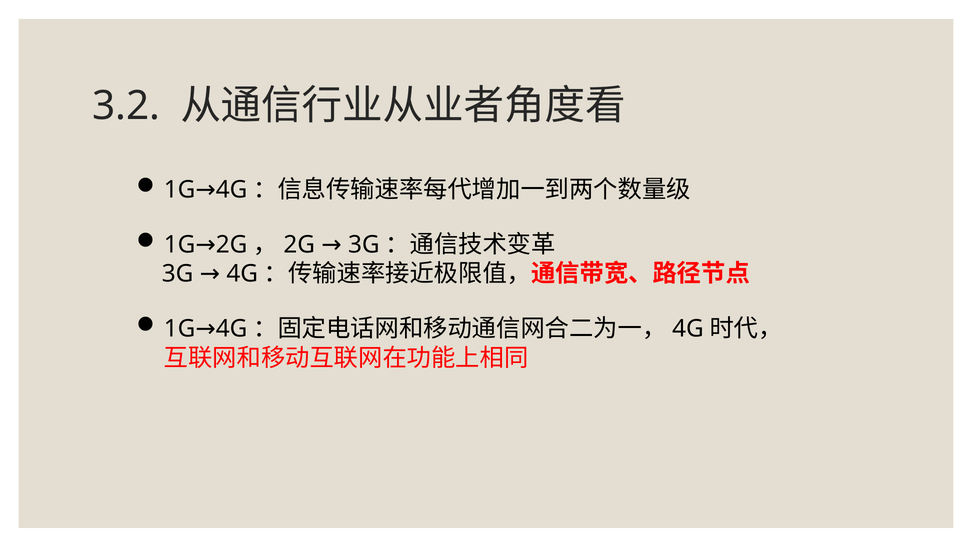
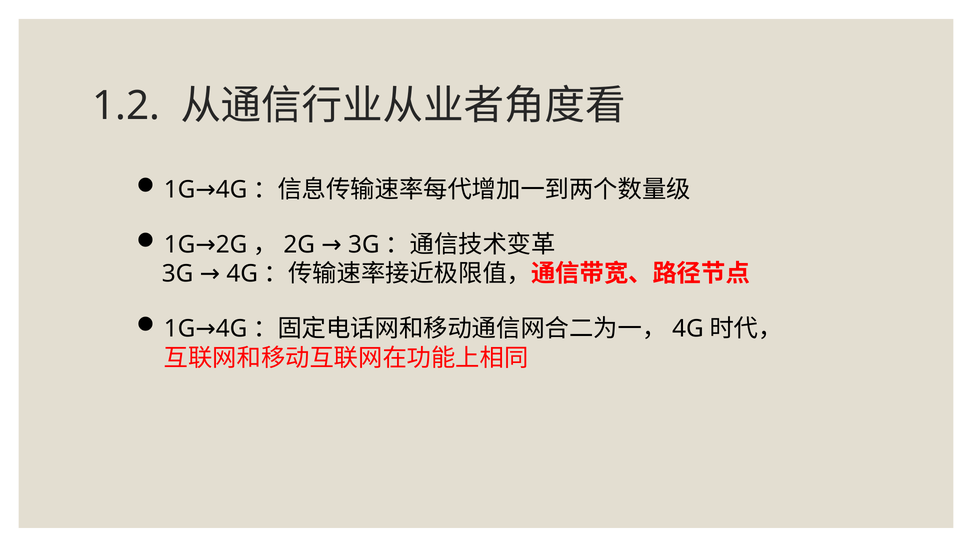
3.2: 3.2 -> 1.2 (126, 106)
